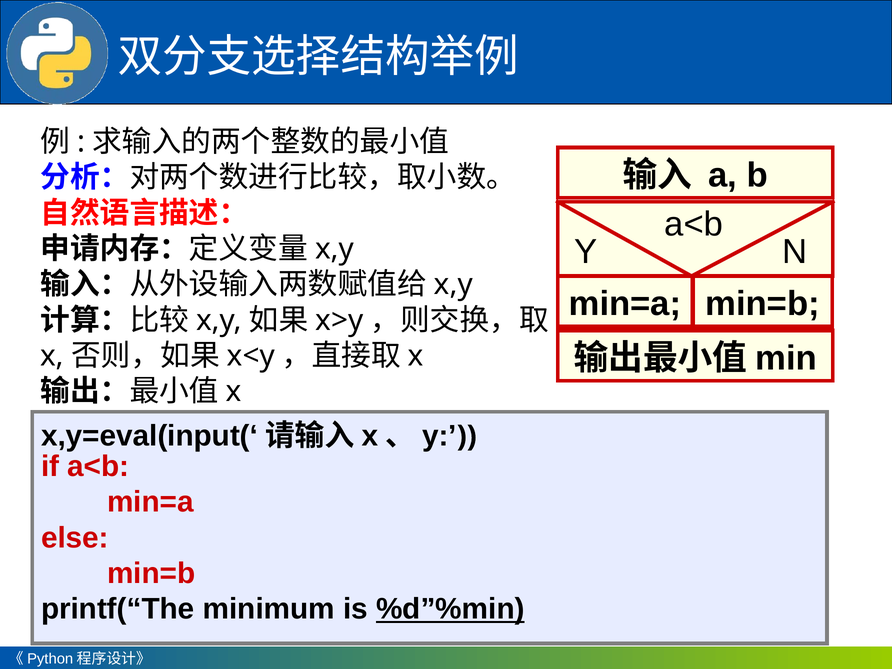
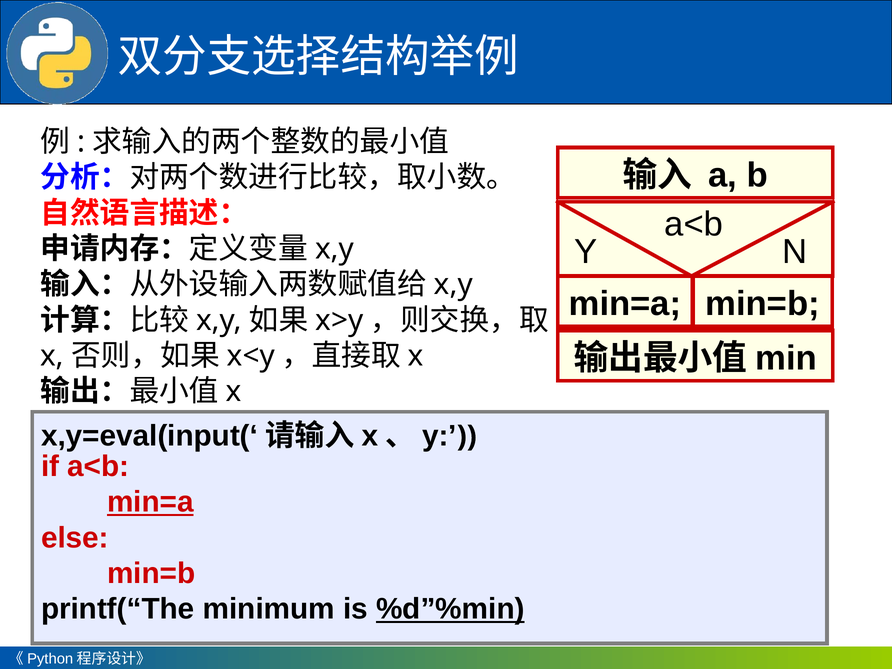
min=a underline: none -> present (150, 502)
